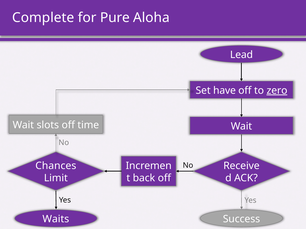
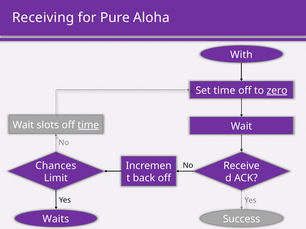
Complete: Complete -> Receiving (43, 18)
Lead: Lead -> With (241, 55)
Set have: have -> time (224, 91)
time underline: none -> present (88, 125)
